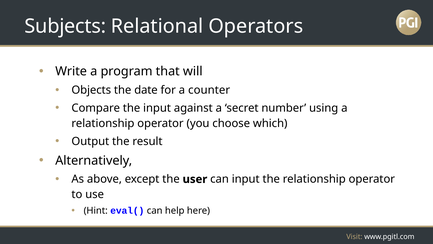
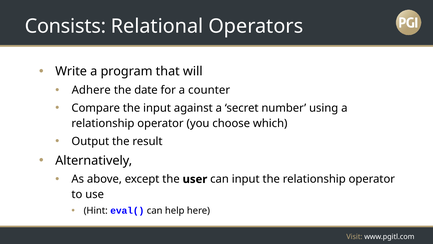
Subjects: Subjects -> Consists (65, 26)
Objects: Objects -> Adhere (91, 90)
